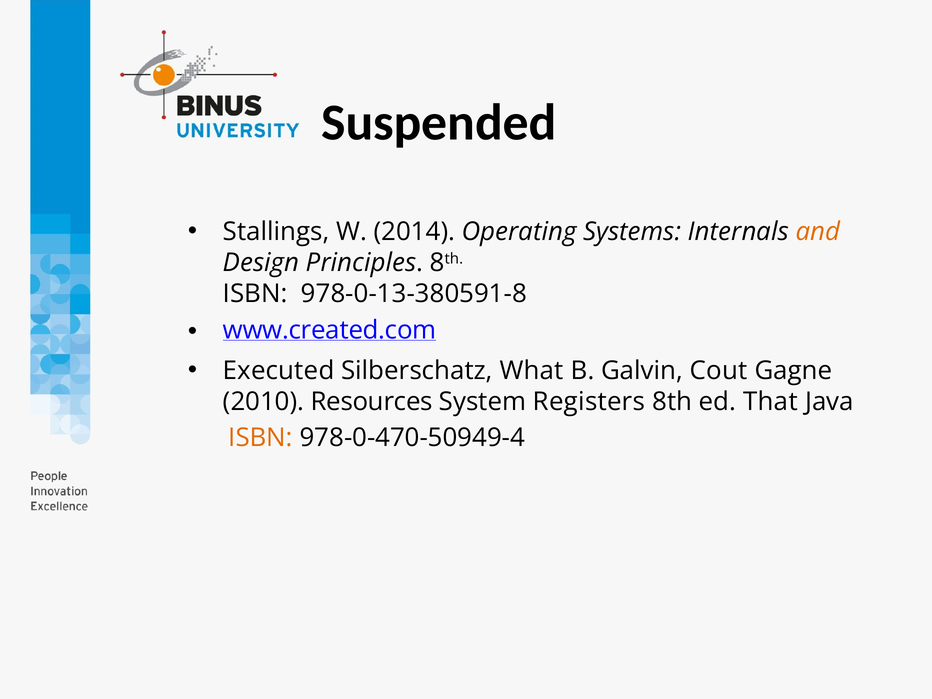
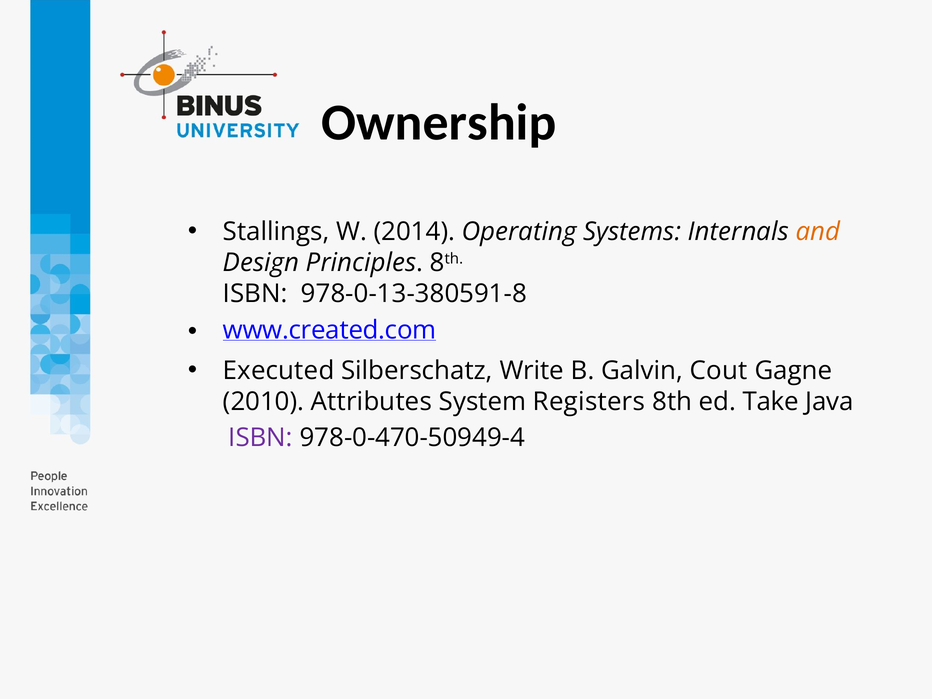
Suspended: Suspended -> Ownership (439, 122)
What: What -> Write (532, 371)
Resources: Resources -> Attributes (371, 402)
That: That -> Take (771, 402)
ISBN colour: orange -> purple (261, 438)
